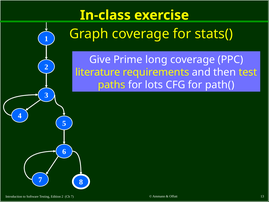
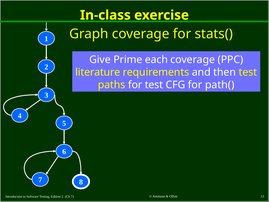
long: long -> each (156, 60)
for lots: lots -> test (154, 85)
